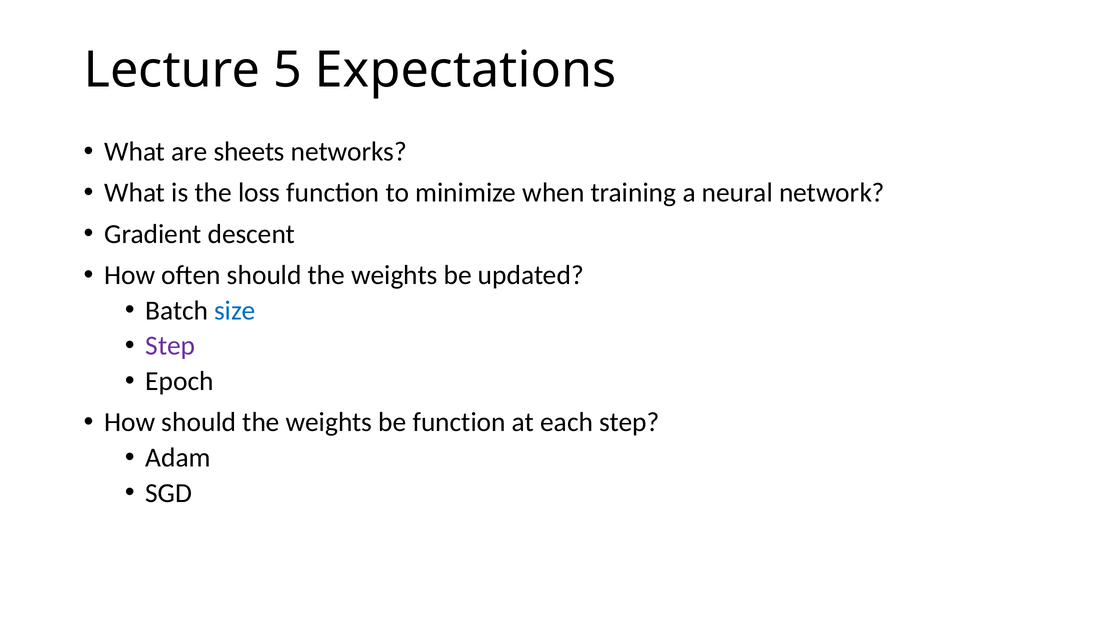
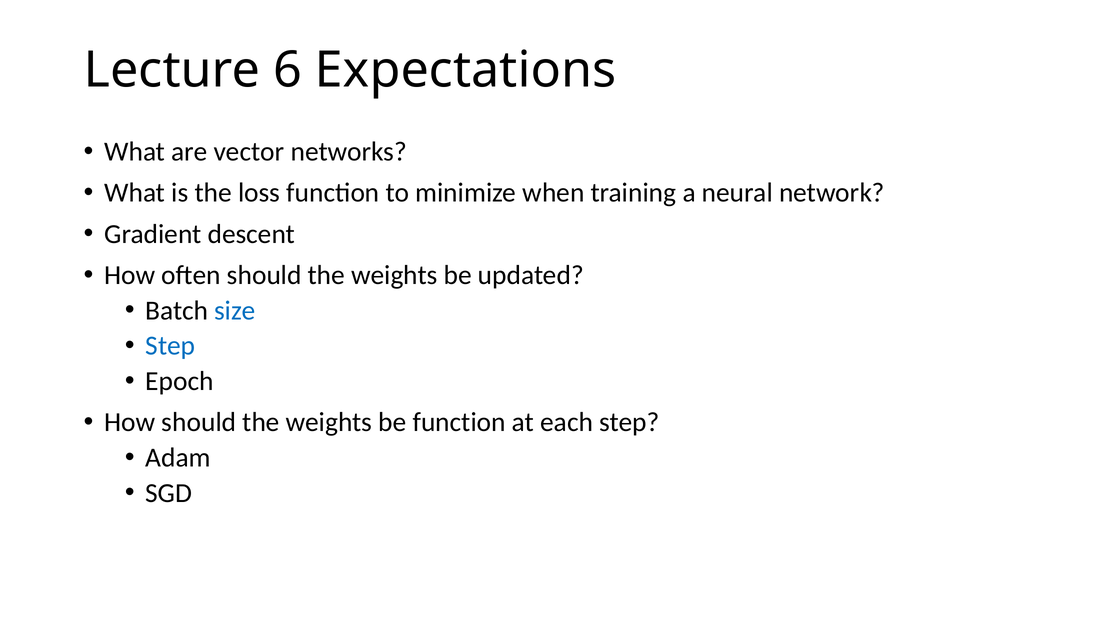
5: 5 -> 6 (287, 70)
sheets: sheets -> vector (249, 152)
Step colour: purple -> blue (170, 346)
